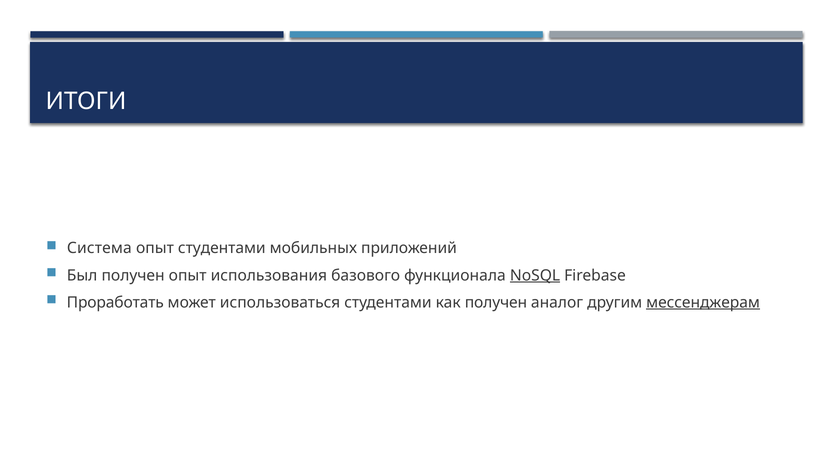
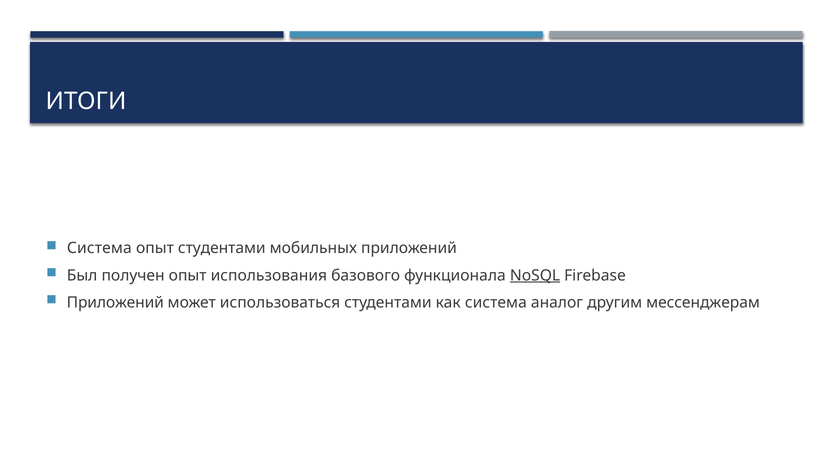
Проработать: Проработать -> Приложений (115, 303)
как получен: получен -> система (496, 303)
мессенджерам underline: present -> none (703, 303)
